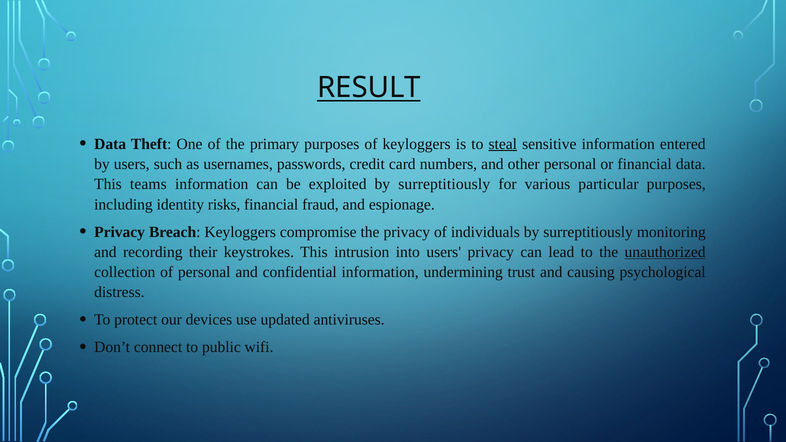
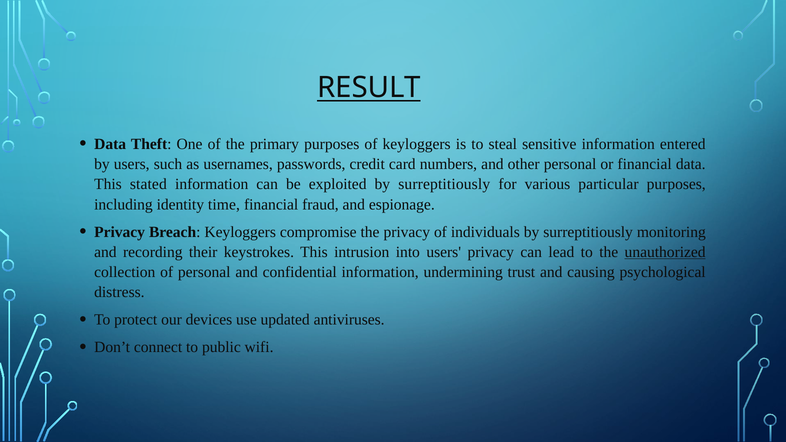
steal underline: present -> none (503, 144)
teams: teams -> stated (148, 184)
risks: risks -> time (224, 204)
